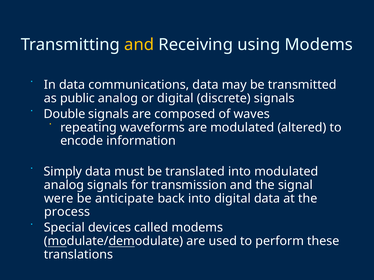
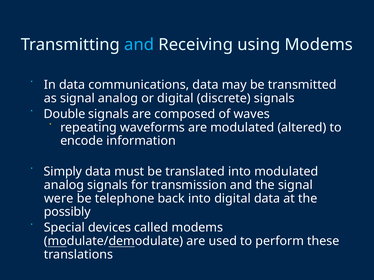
and colour: yellow -> light blue (139, 45)
as public: public -> signal (77, 98)
anticipate: anticipate -> telephone (125, 199)
process: process -> possibly (67, 212)
